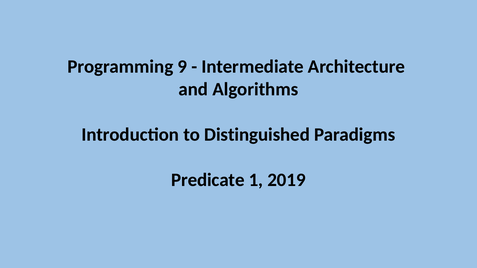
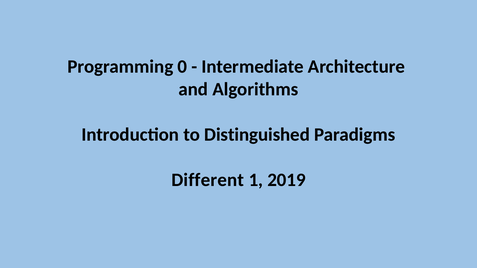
9: 9 -> 0 (182, 67)
Predicate: Predicate -> Different (208, 180)
